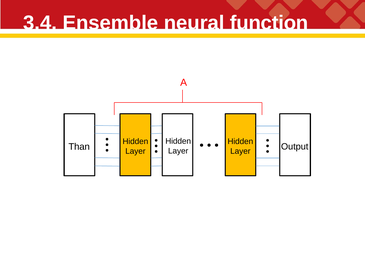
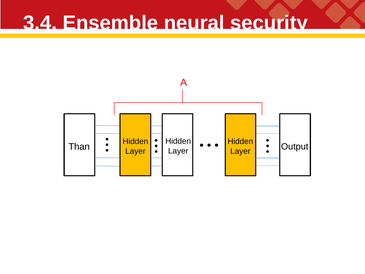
function: function -> security (269, 23)
